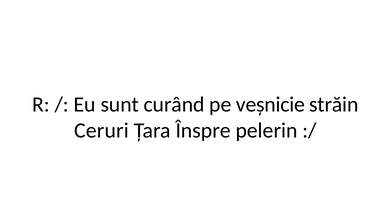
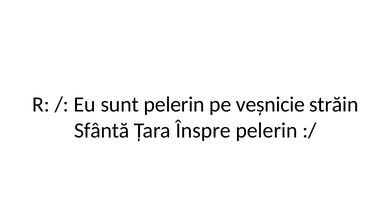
sunt curând: curând -> pelerin (174, 104)
Ceruri: Ceruri -> Sfântă (102, 130)
